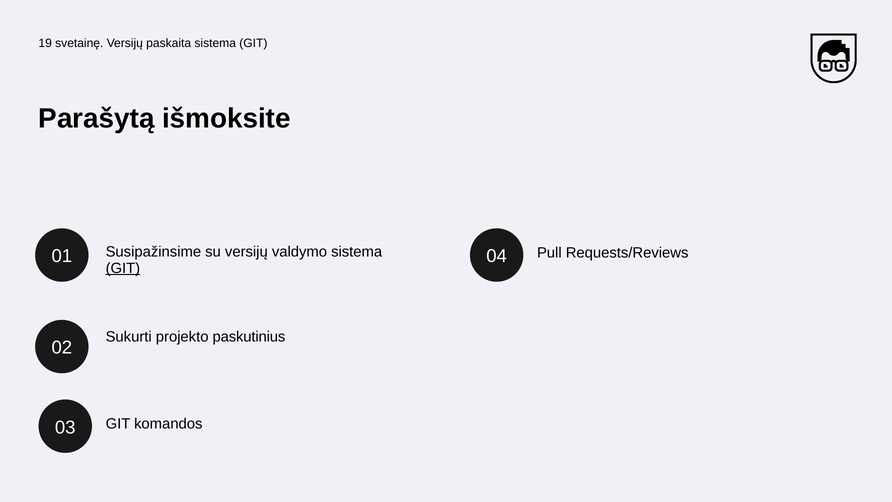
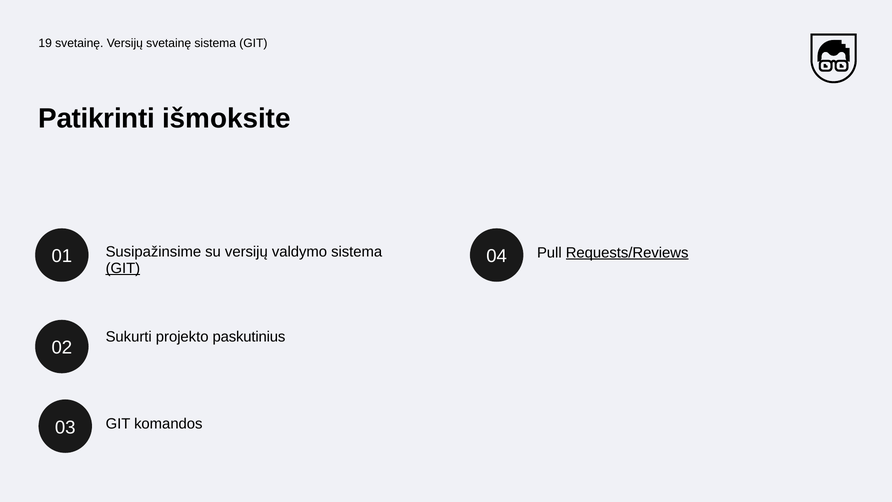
Versijų paskaita: paskaita -> svetainę (169, 43)
Parašytą: Parašytą -> Patikrinti (97, 119)
Requests/Reviews underline: none -> present (627, 253)
